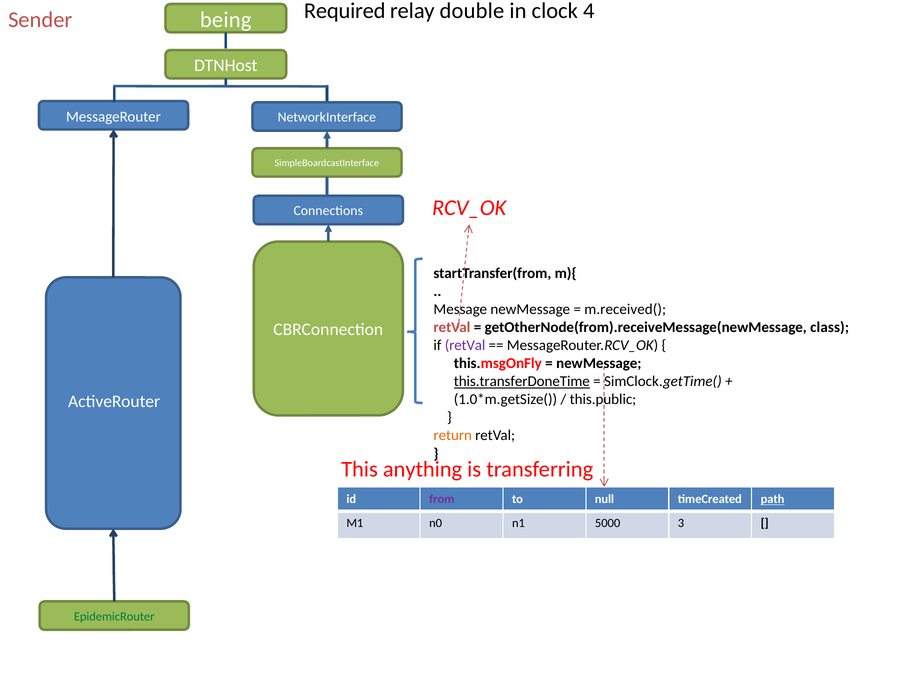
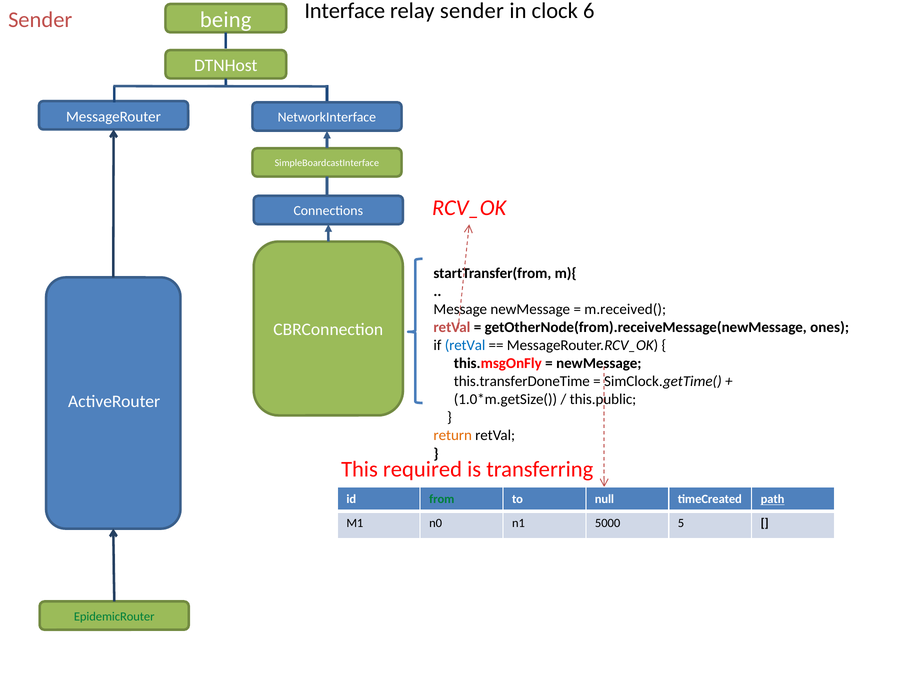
Required: Required -> Interface (345, 11)
relay double: double -> sender (472, 11)
4: 4 -> 6 (589, 11)
class: class -> ones (830, 328)
retVal colour: purple -> blue (465, 346)
this.transferDoneTime underline: present -> none (522, 382)
anything: anything -> required (422, 470)
from colour: purple -> green (442, 500)
3: 3 -> 5 (681, 524)
